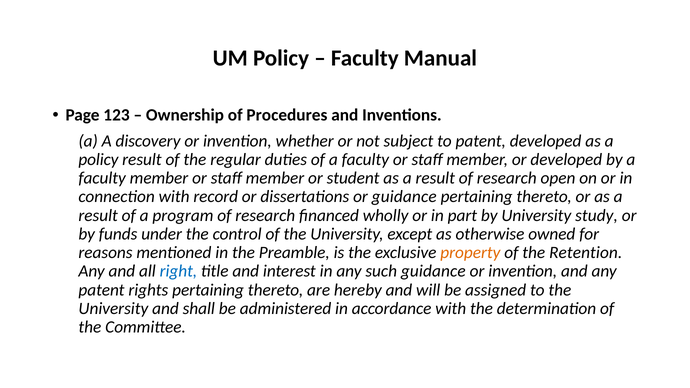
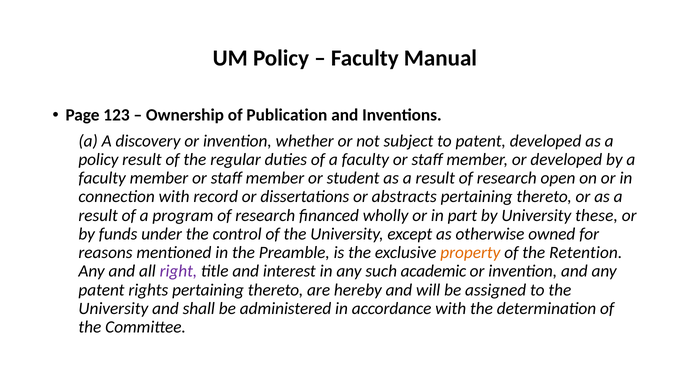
Procedures: Procedures -> Publication (287, 115)
or guidance: guidance -> abstracts (404, 197)
study: study -> these (596, 215)
right colour: blue -> purple (178, 271)
such guidance: guidance -> academic (433, 271)
